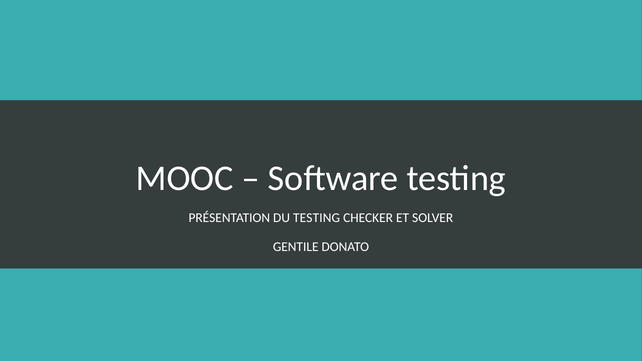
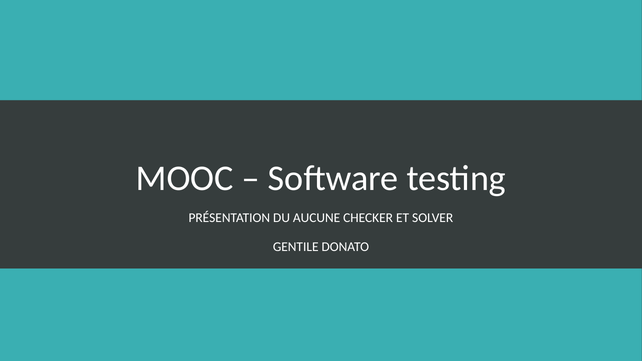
DU TESTING: TESTING -> AUCUNE (317, 218)
